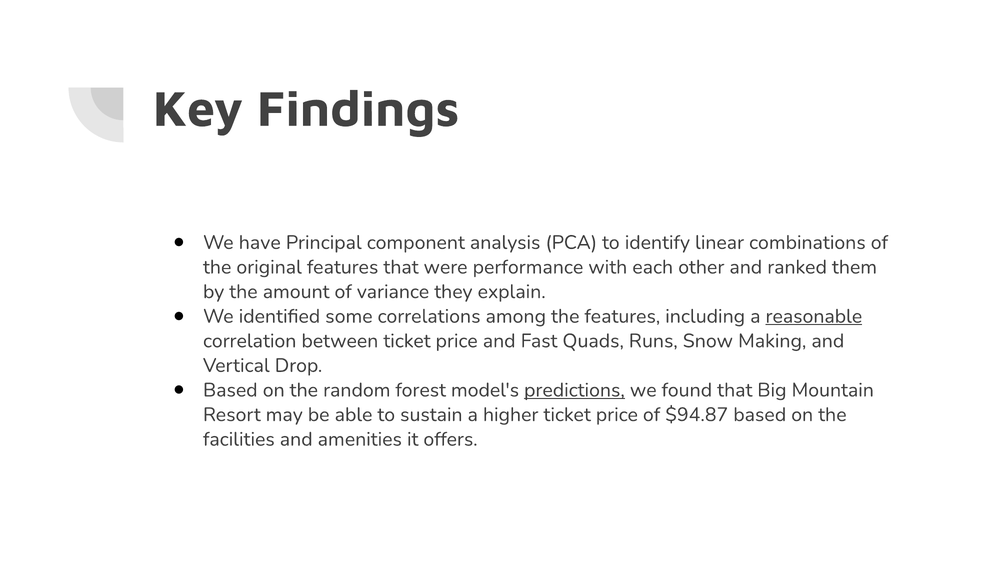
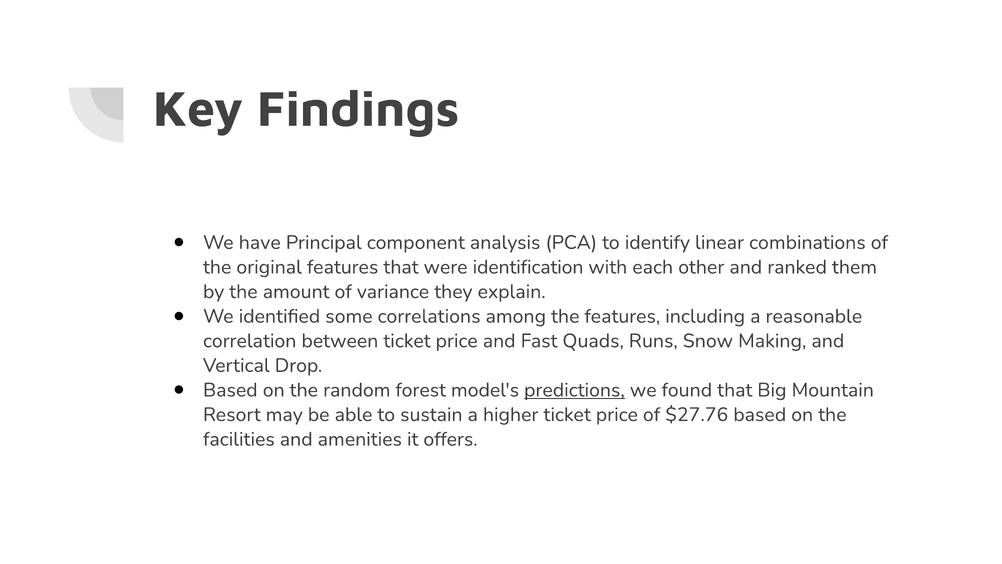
performance: performance -> identification (528, 267)
reasonable underline: present -> none (814, 316)
$94.87: $94.87 -> $27.76 (697, 414)
